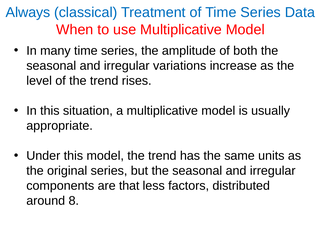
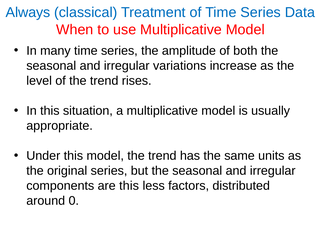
are that: that -> this (129, 186)
8: 8 -> 0 (74, 201)
